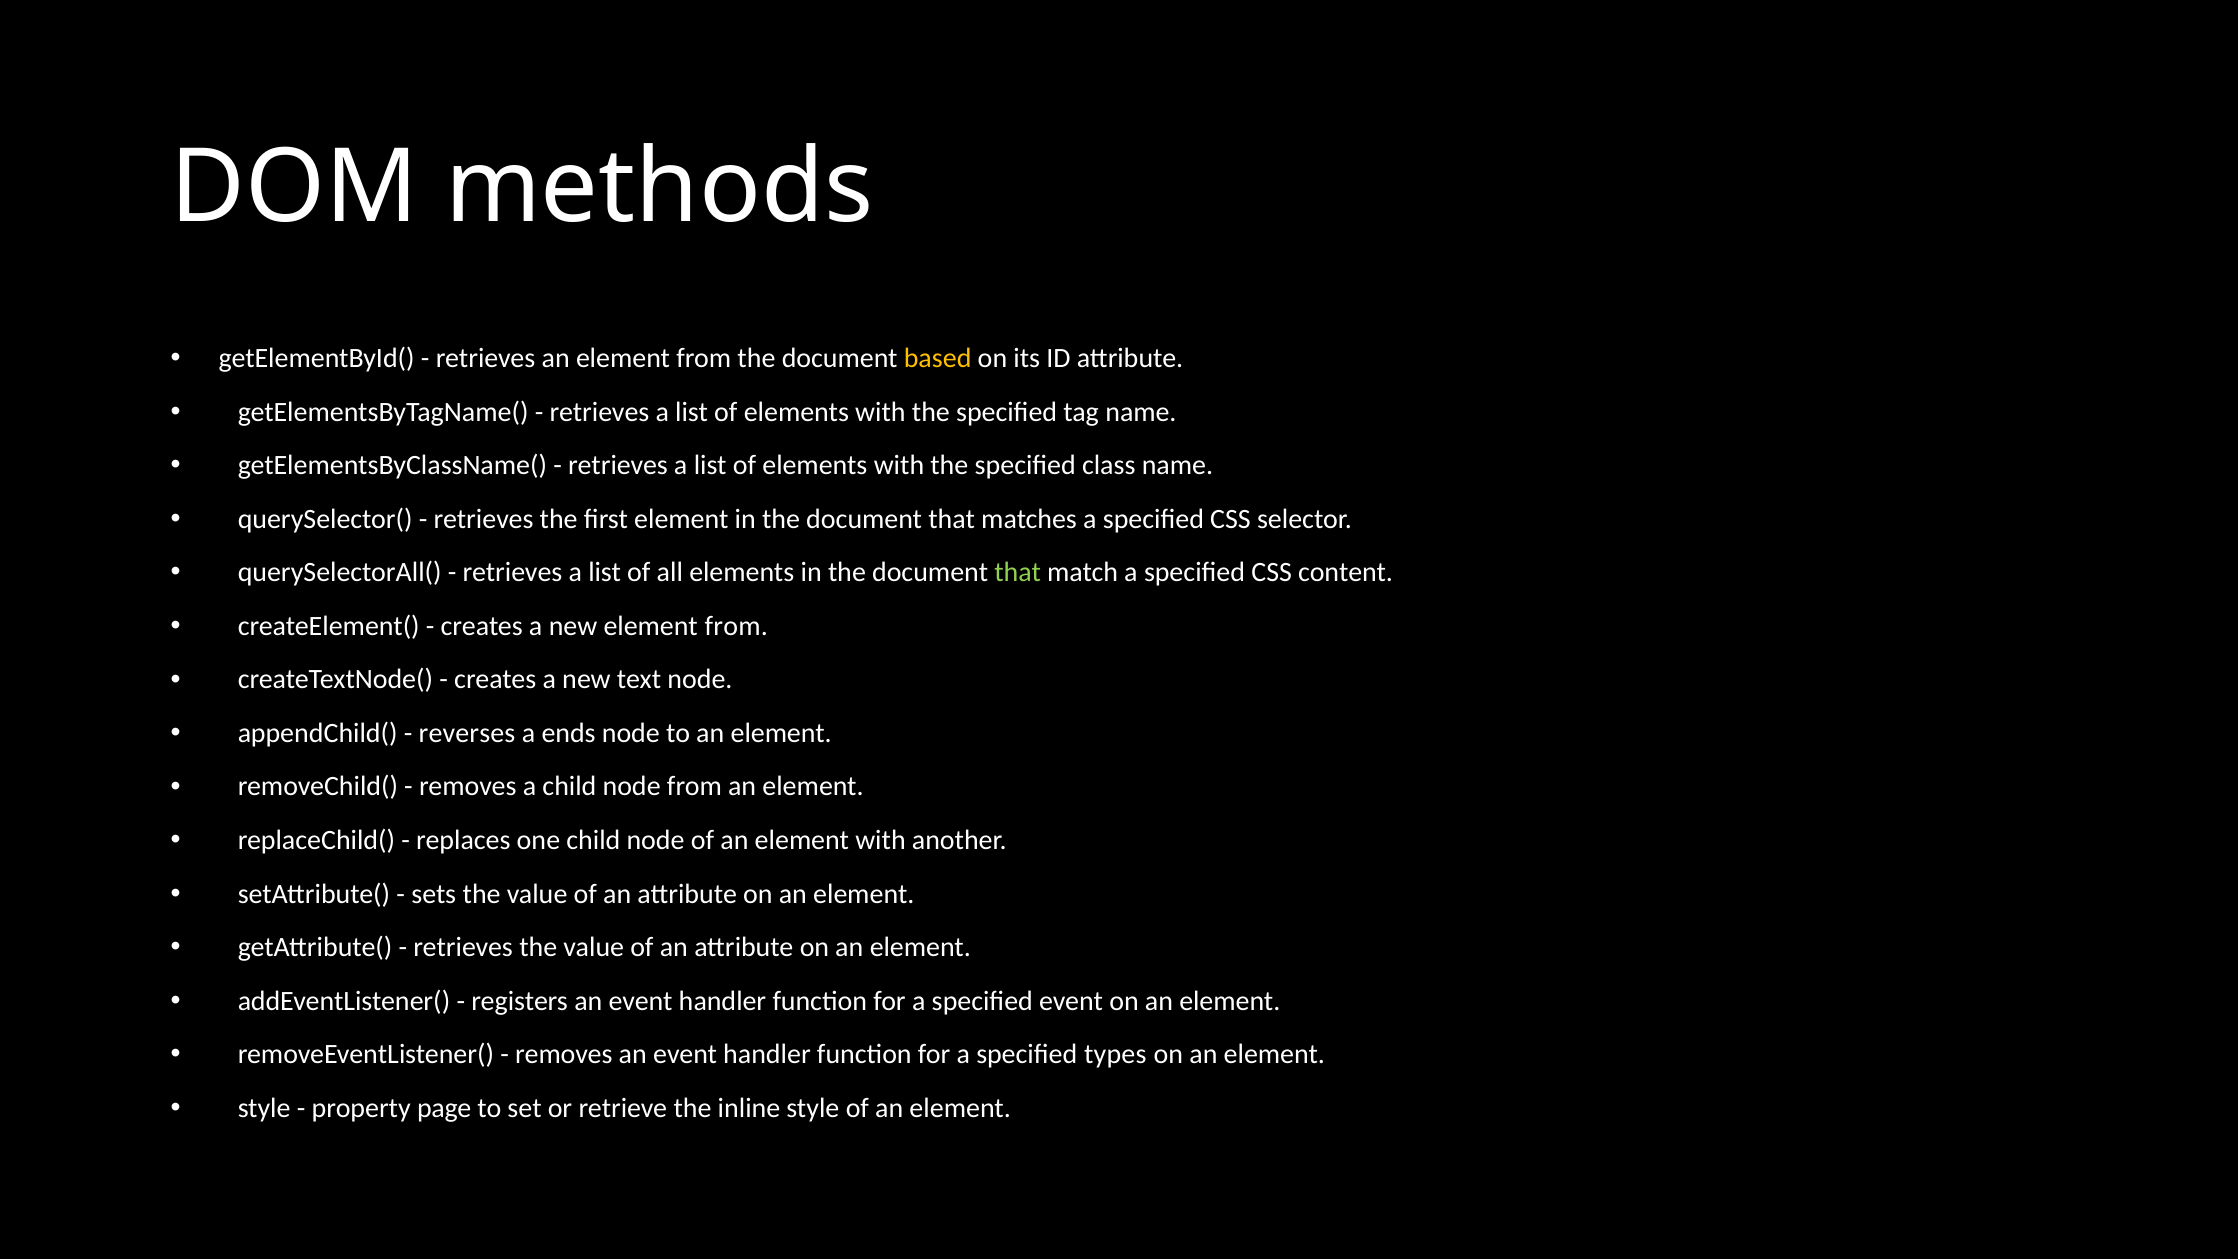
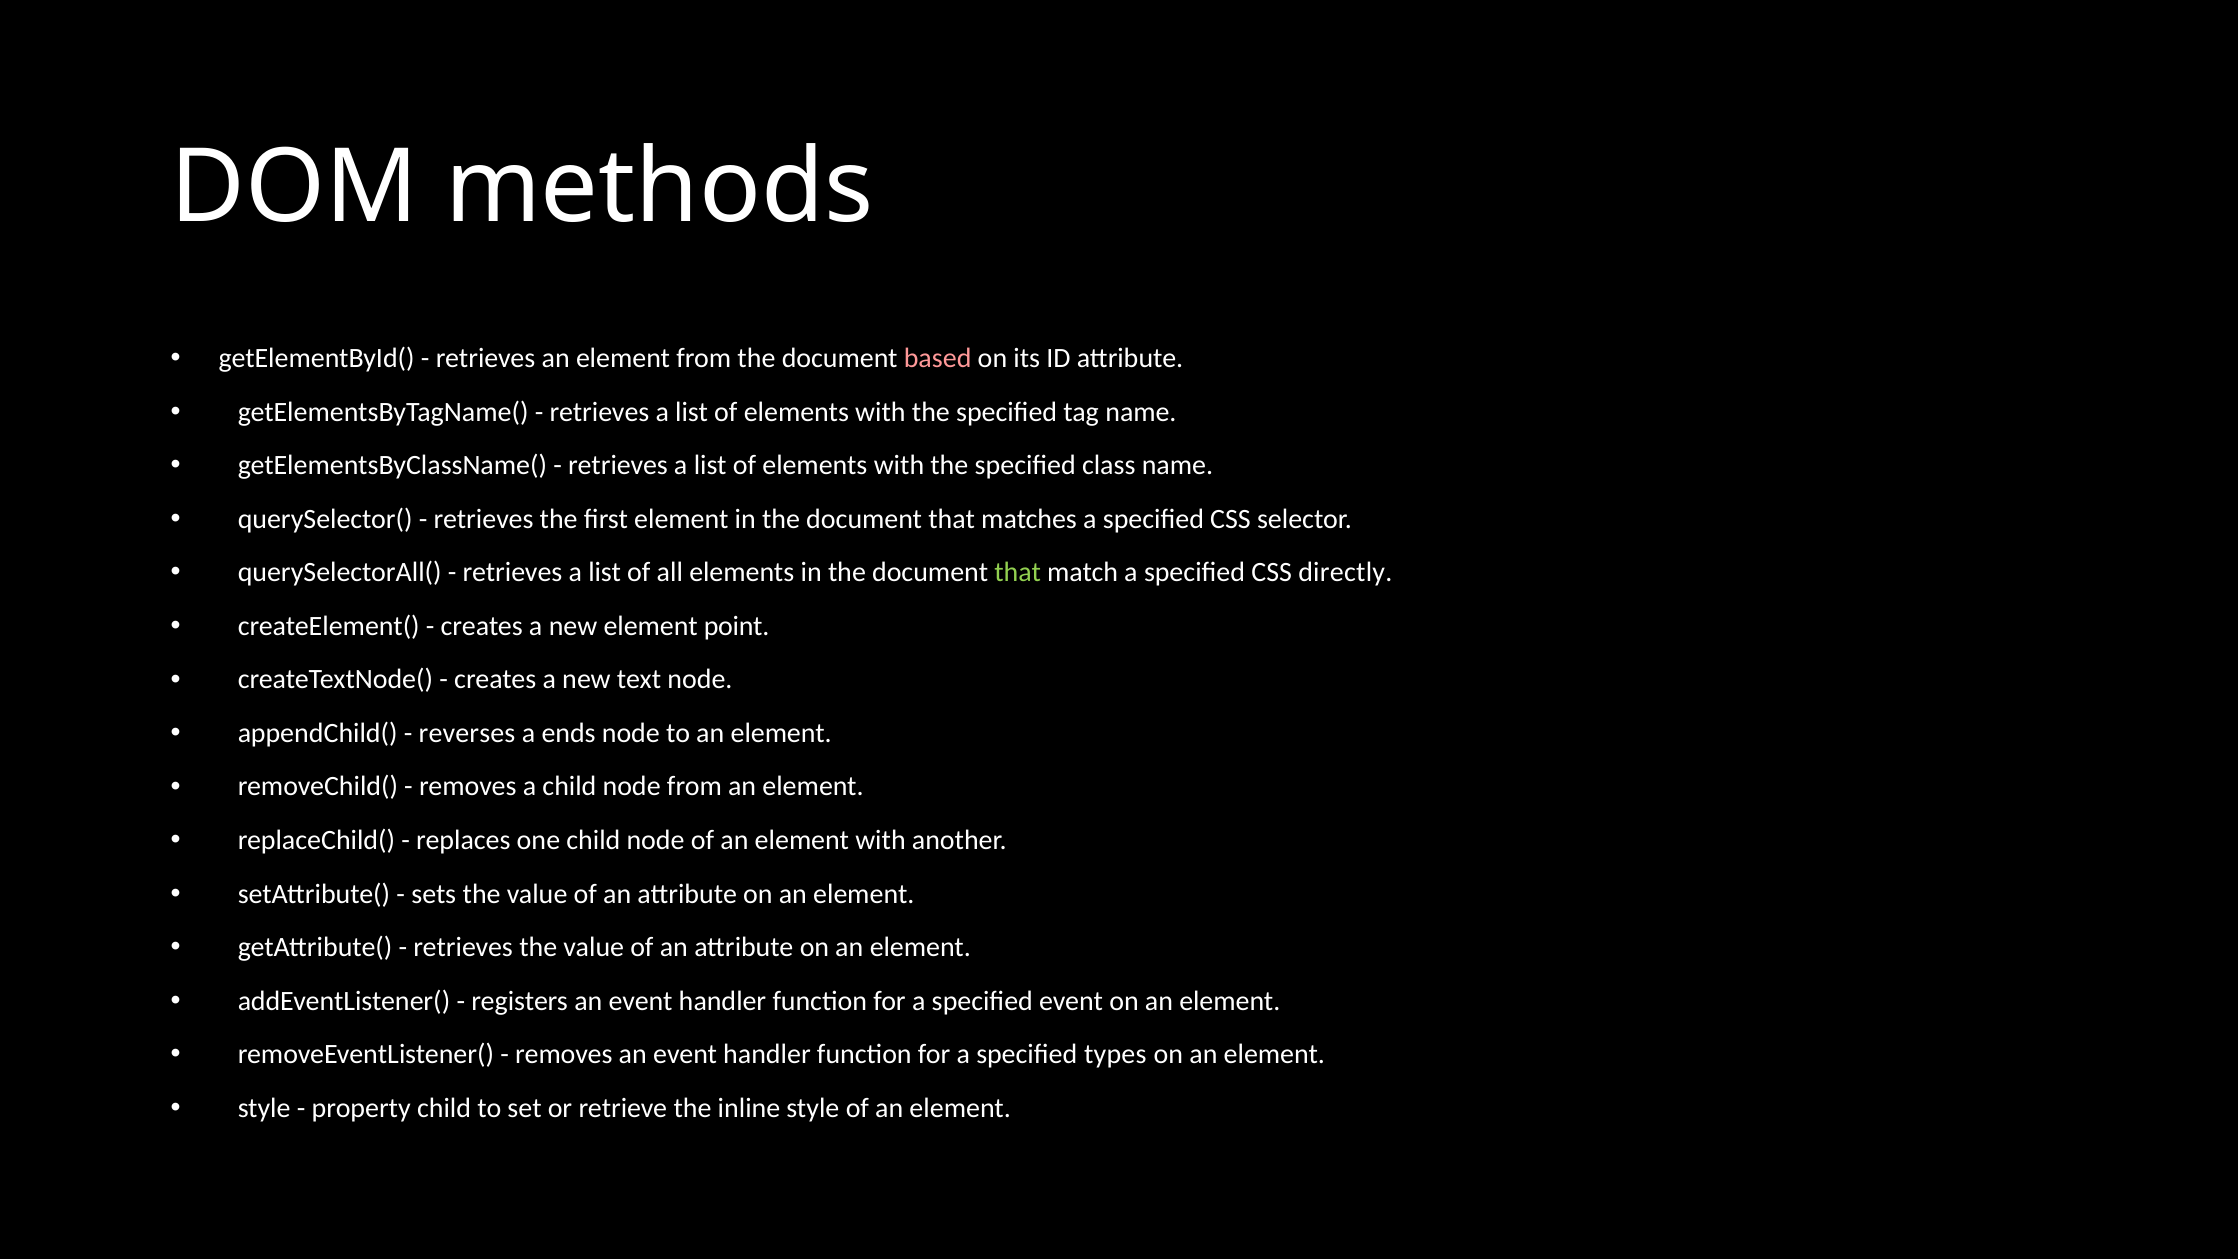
based colour: yellow -> pink (938, 358)
content: content -> directly (1345, 573)
new element from: from -> point (737, 626)
property page: page -> child (444, 1108)
